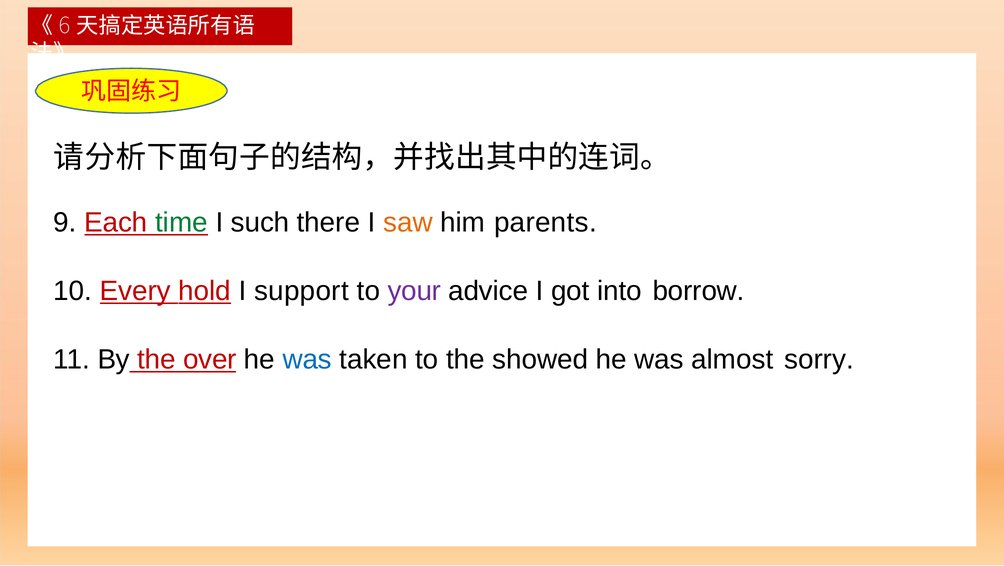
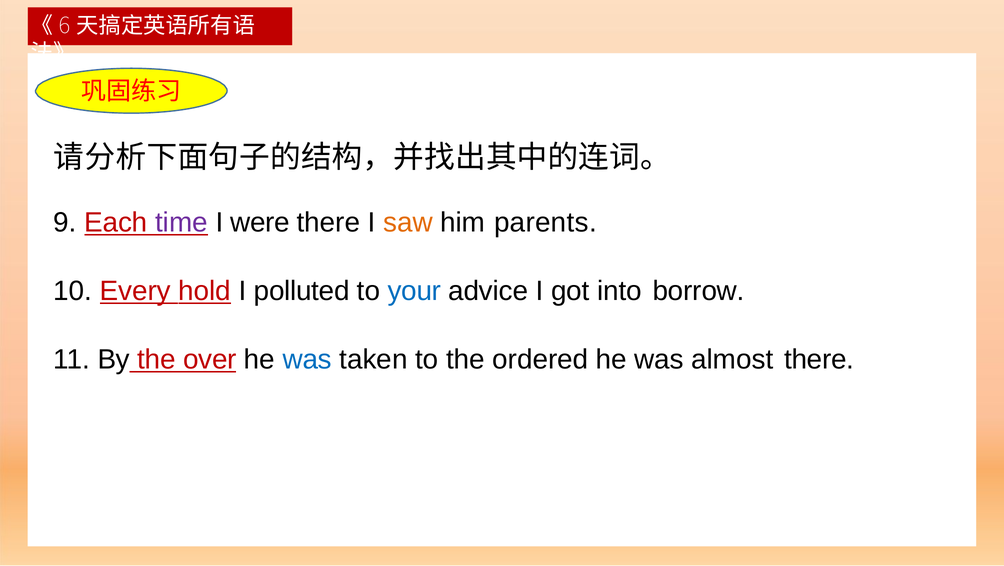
time colour: green -> purple (181, 222)
such: such -> were (260, 222)
support: support -> polluted (302, 291)
your colour: purple -> blue (414, 291)
showed: showed -> ordered (540, 359)
almost sorry: sorry -> there (819, 359)
